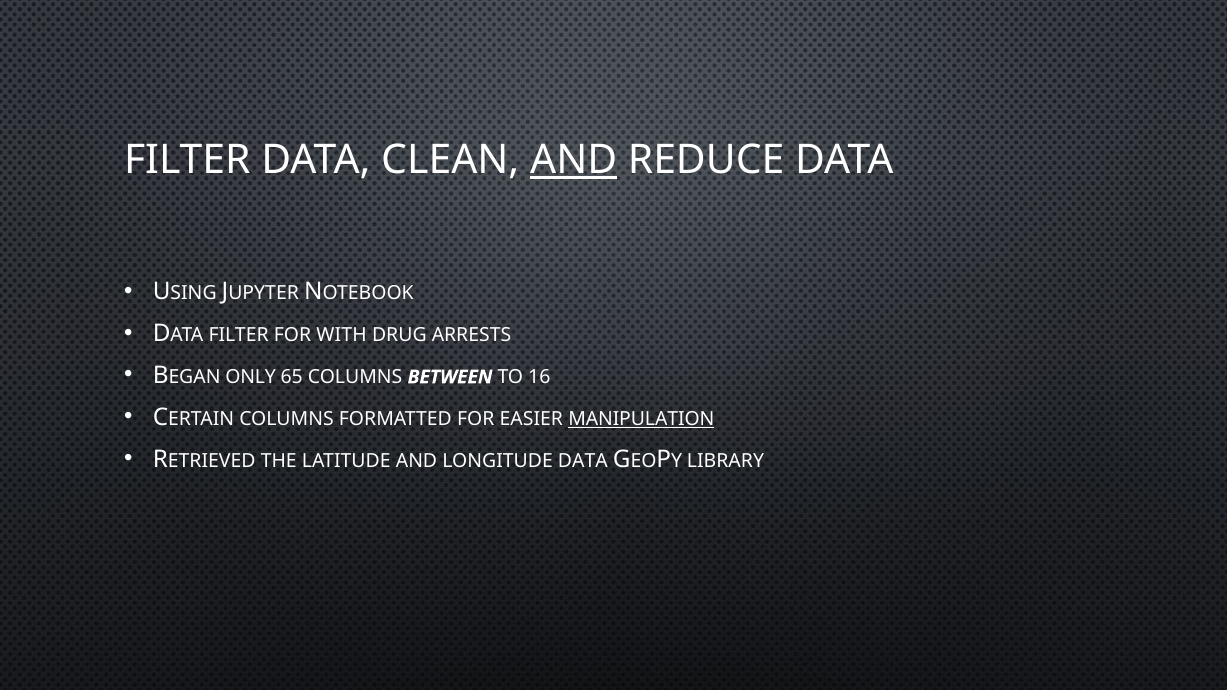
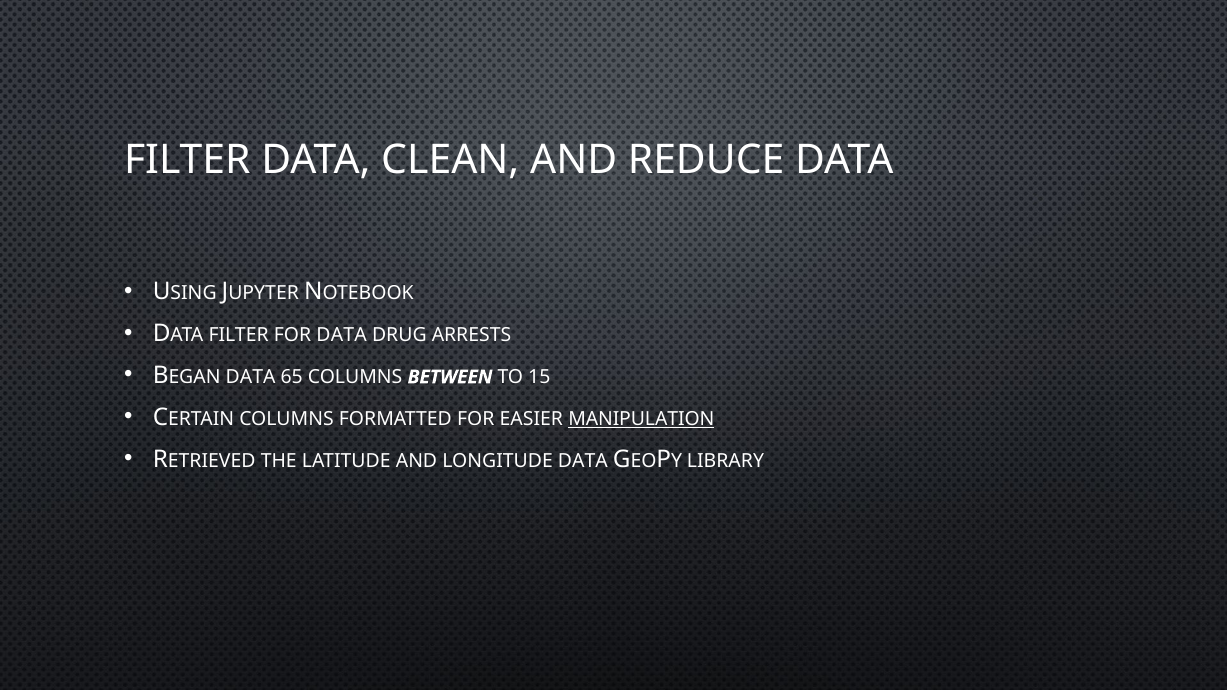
AND underline: present -> none (574, 160)
FOR WITH: WITH -> DATA (342, 335)
ONLY: ONLY -> DATA (251, 377)
16: 16 -> 15 (539, 377)
